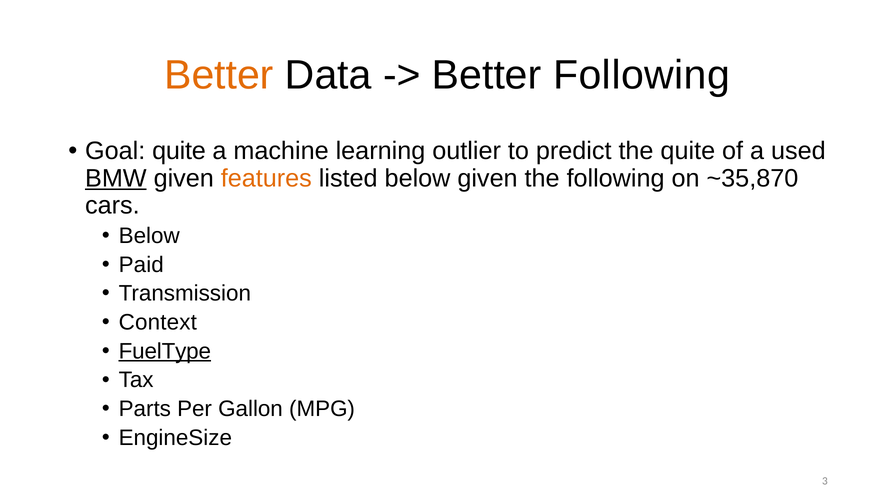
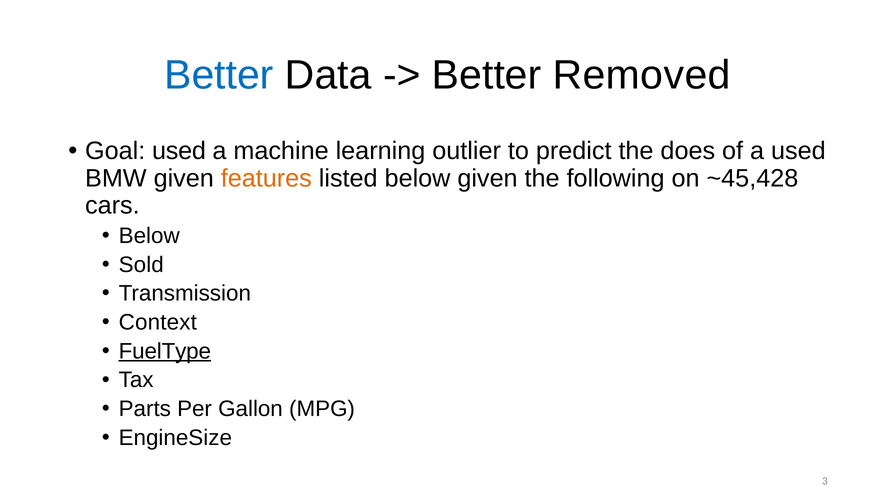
Better colour: orange -> blue (219, 75)
Better Following: Following -> Removed (642, 75)
Goal quite: quite -> used (179, 151)
the quite: quite -> does (688, 151)
BMW underline: present -> none (116, 178)
~35,870: ~35,870 -> ~45,428 (752, 178)
Paid: Paid -> Sold (141, 265)
